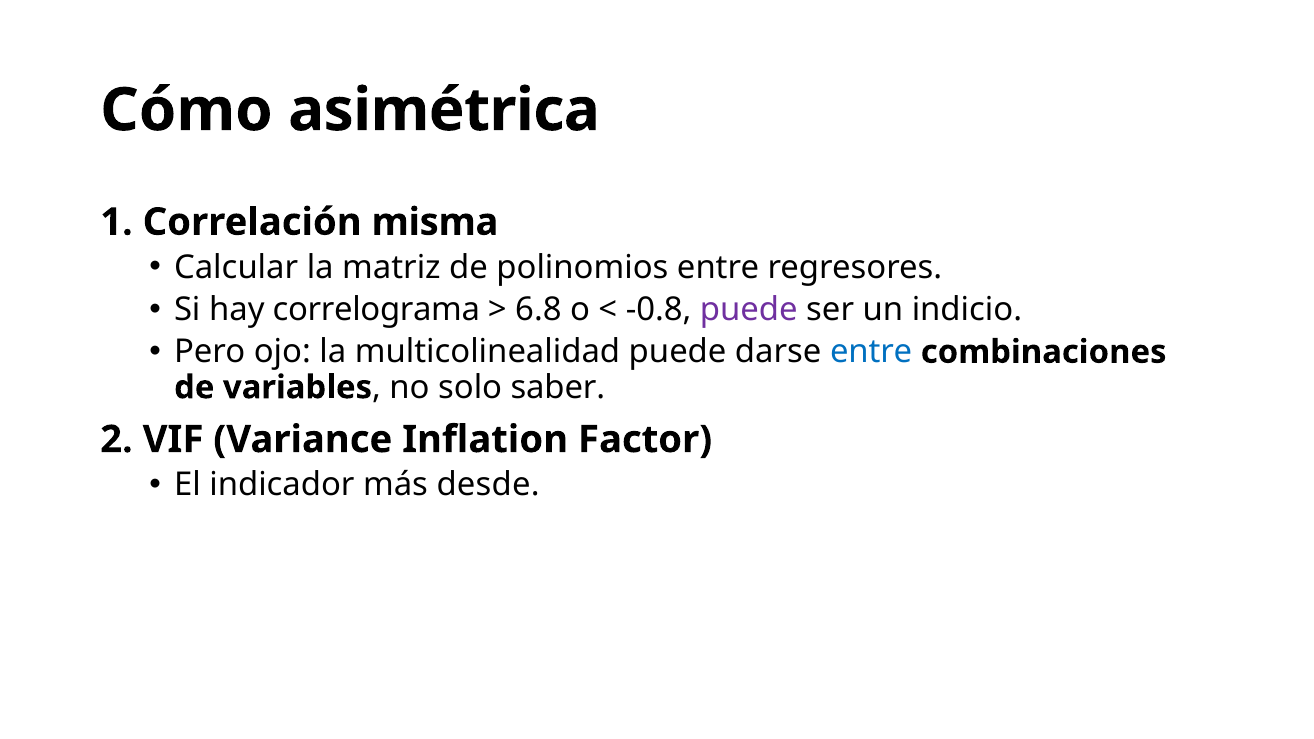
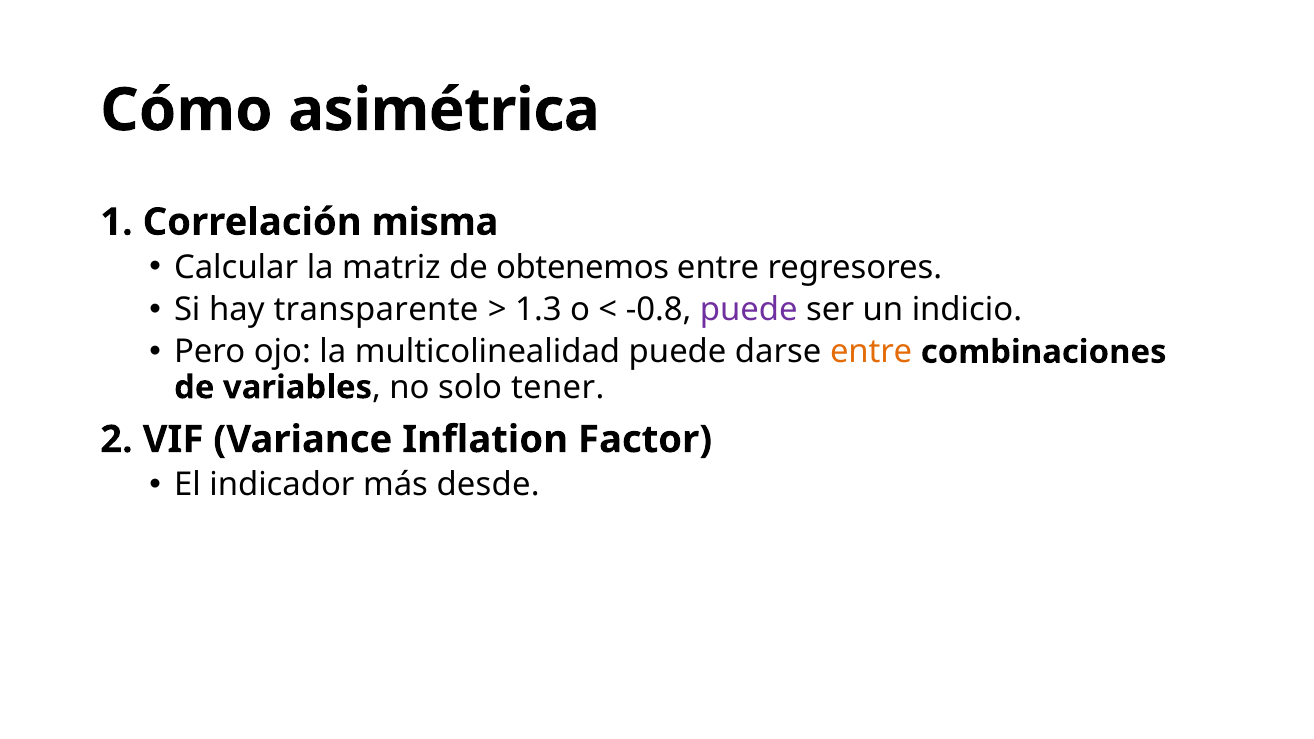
polinomios: polinomios -> obtenemos (583, 267)
correlograma: correlograma -> transparente (376, 310)
6.8: 6.8 -> 1.3 (538, 310)
entre colour: blue -> orange (871, 352)
saber: saber -> tener (558, 388)
